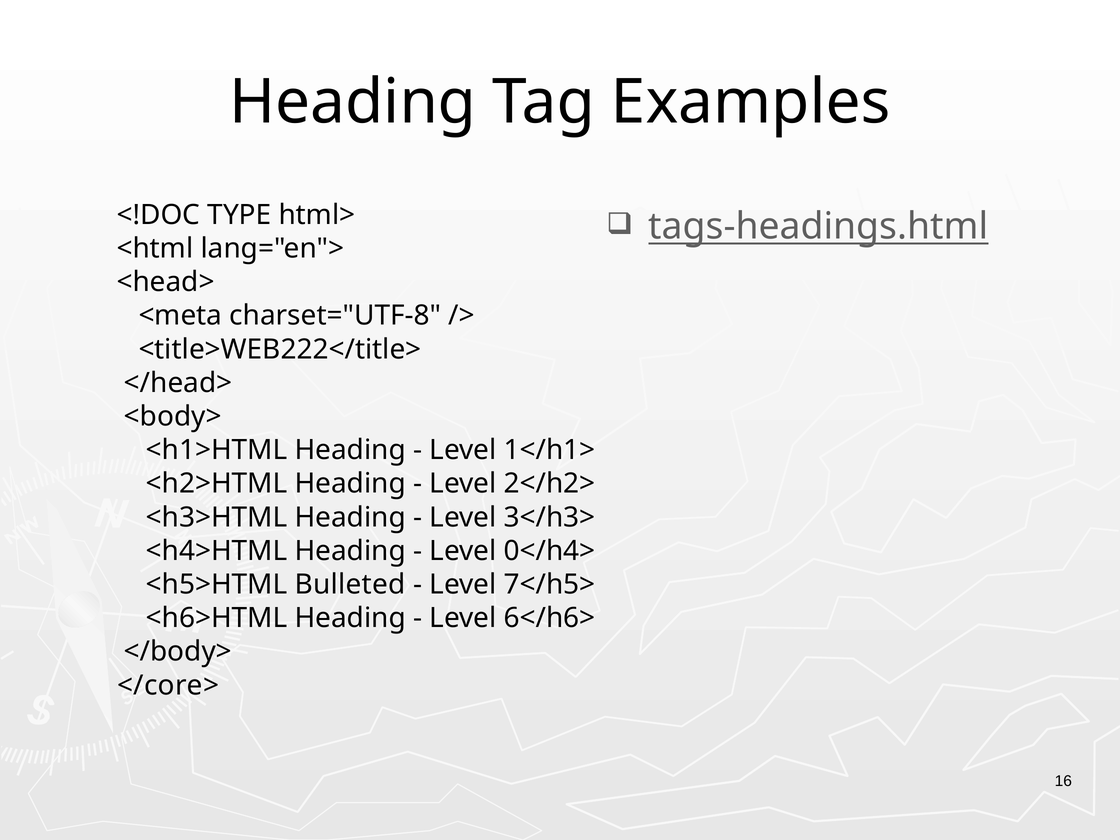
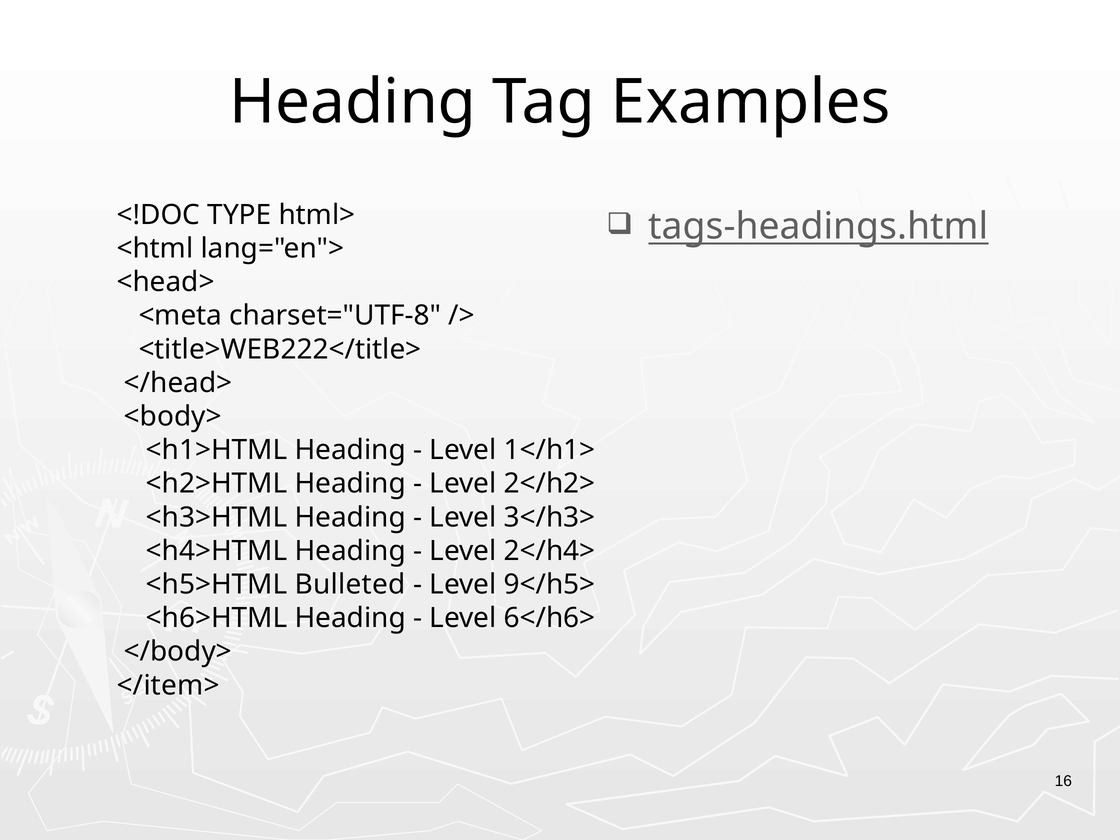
0</h4>: 0</h4> -> 2</h4> (550, 551)
7</h5>: 7</h5> -> 9</h5> (550, 584)
</core>: </core> -> </item> (168, 685)
